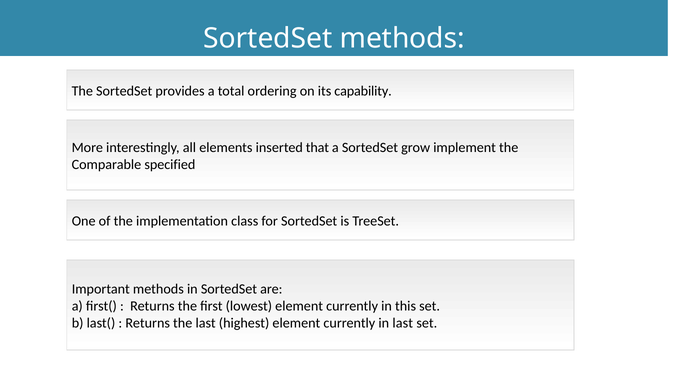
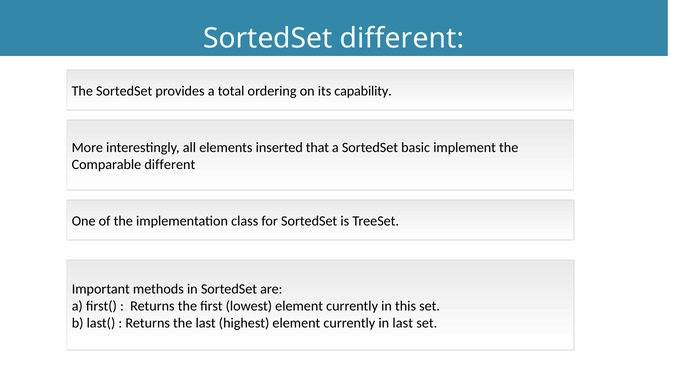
SortedSet methods: methods -> different (402, 38)
grow: grow -> basic (416, 148)
Comparable specified: specified -> different (170, 165)
